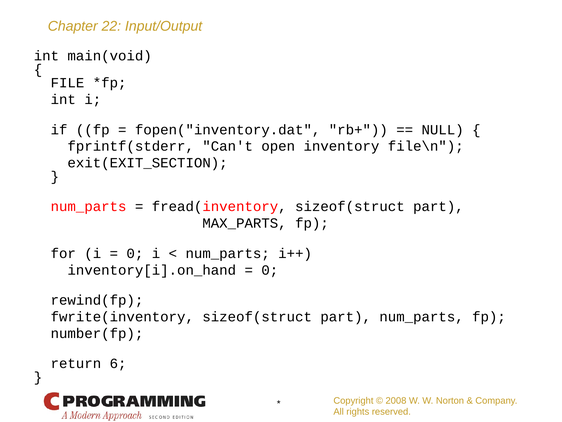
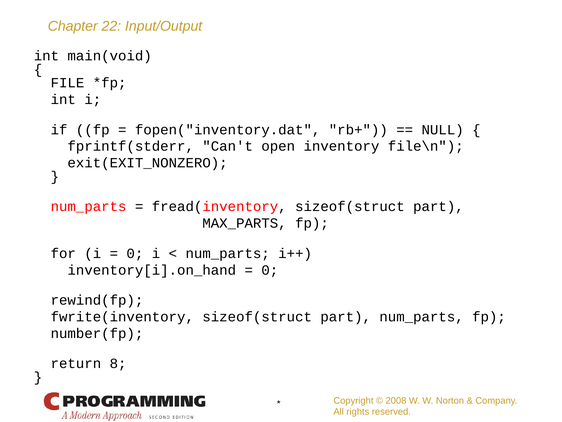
exit(EXIT_SECTION: exit(EXIT_SECTION -> exit(EXIT_NONZERO (148, 163)
6: 6 -> 8 (118, 363)
